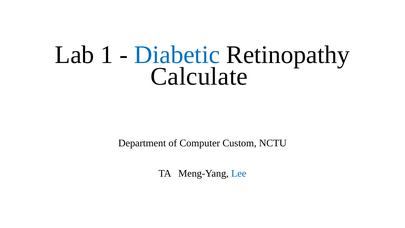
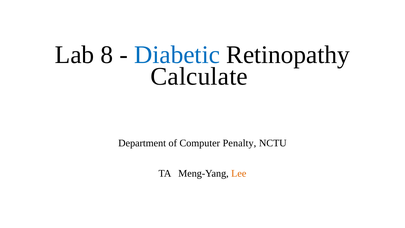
1: 1 -> 8 (107, 55)
Custom: Custom -> Penalty (239, 143)
Lee colour: blue -> orange (239, 173)
